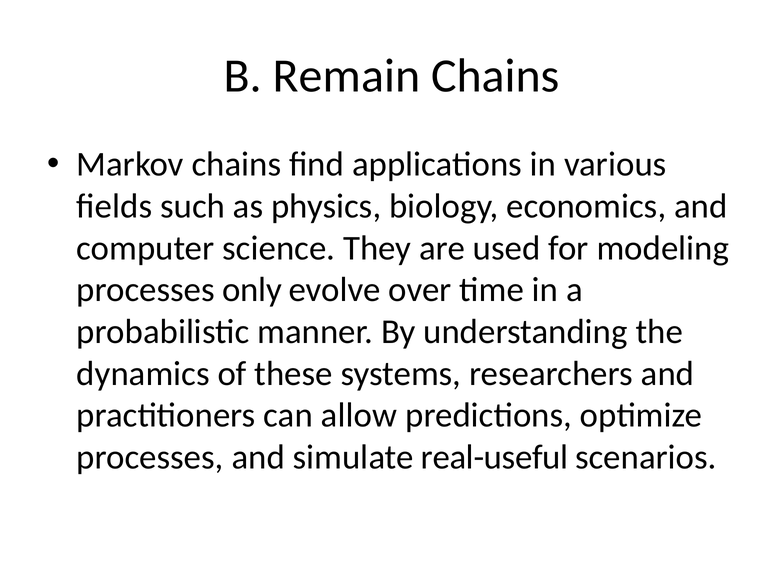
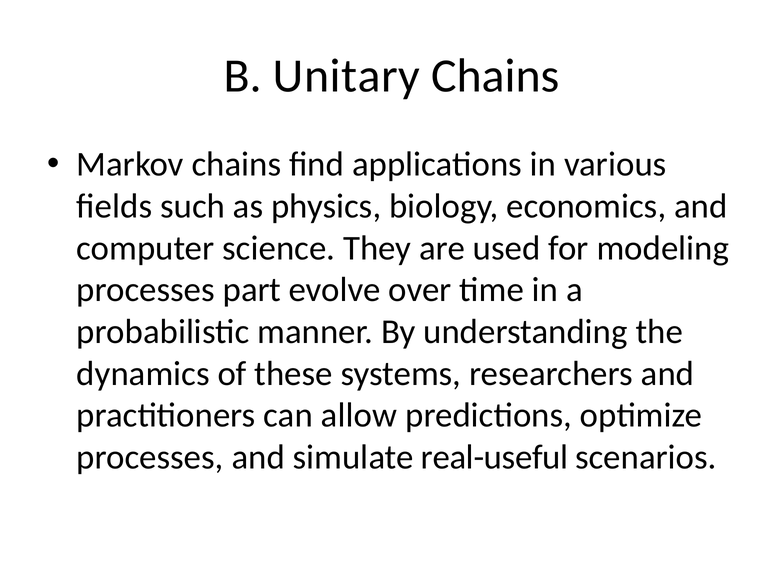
Remain: Remain -> Unitary (346, 76)
only: only -> part (252, 290)
